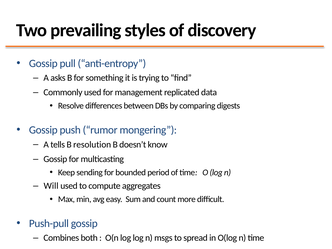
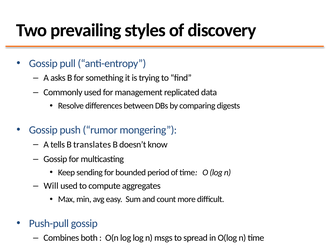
resolution: resolution -> translates (92, 144)
